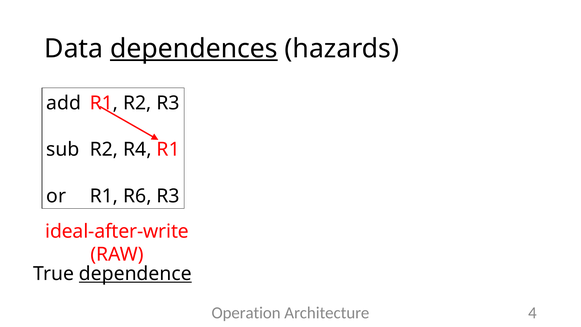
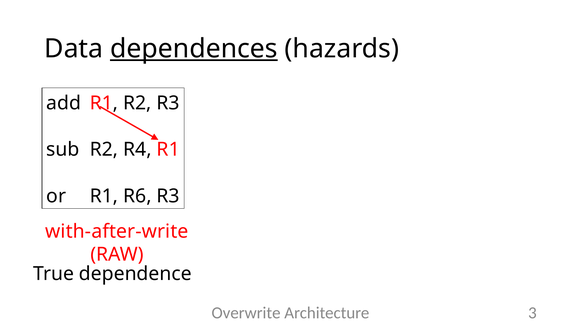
ideal-after-write: ideal-after-write -> with-after-write (117, 231)
dependence underline: present -> none (135, 274)
Operation: Operation -> Overwrite (246, 313)
4: 4 -> 3 (532, 313)
